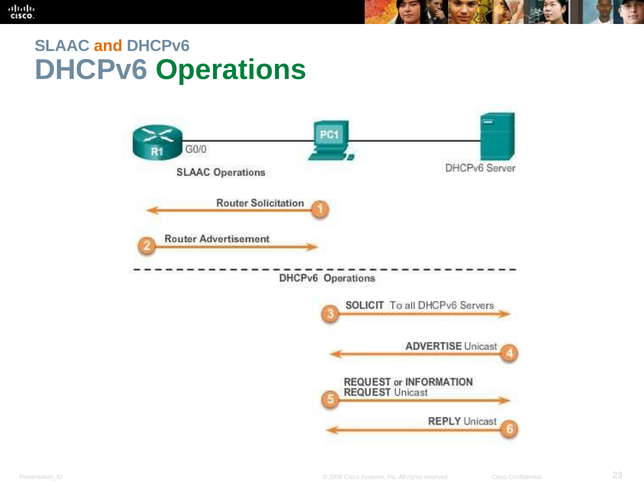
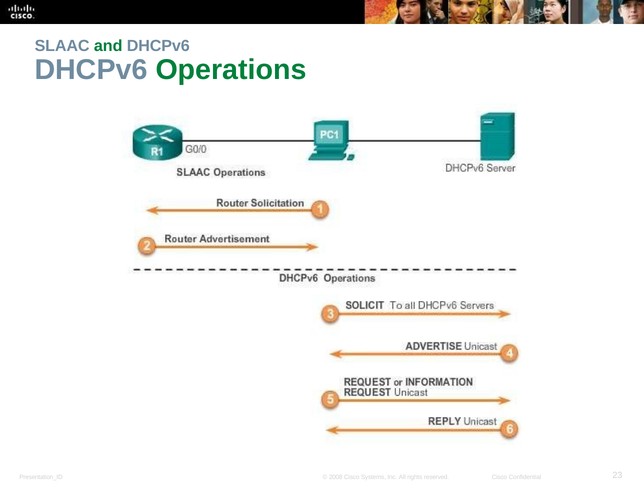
and colour: orange -> green (108, 46)
